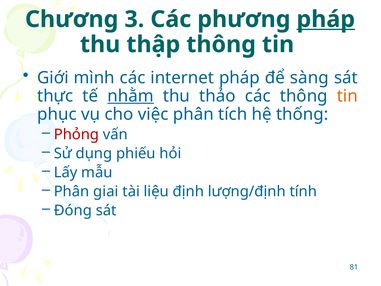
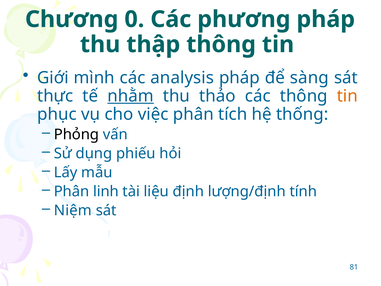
3: 3 -> 0 (134, 19)
pháp underline: present -> none (326, 19)
internet: internet -> analysis (182, 78)
Phỏng colour: red -> black (76, 134)
giai: giai -> linh (106, 191)
Đóng: Đóng -> Niệm (73, 210)
